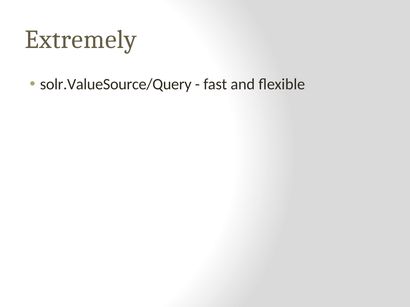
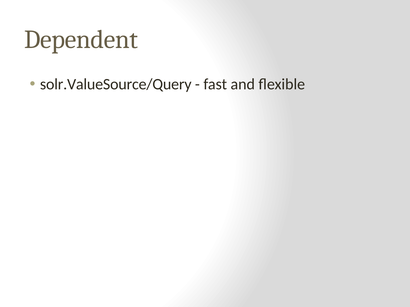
Extremely: Extremely -> Dependent (81, 40)
